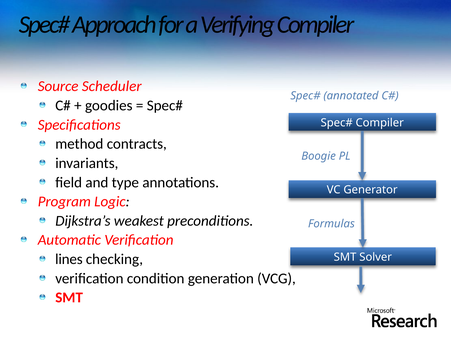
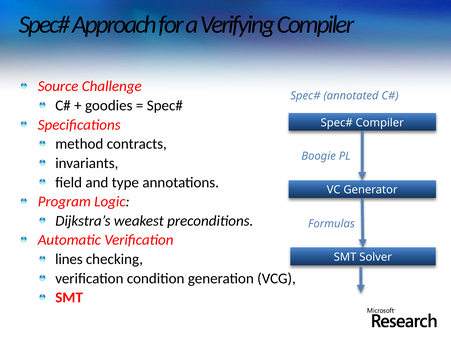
Scheduler: Scheduler -> Challenge (112, 86)
